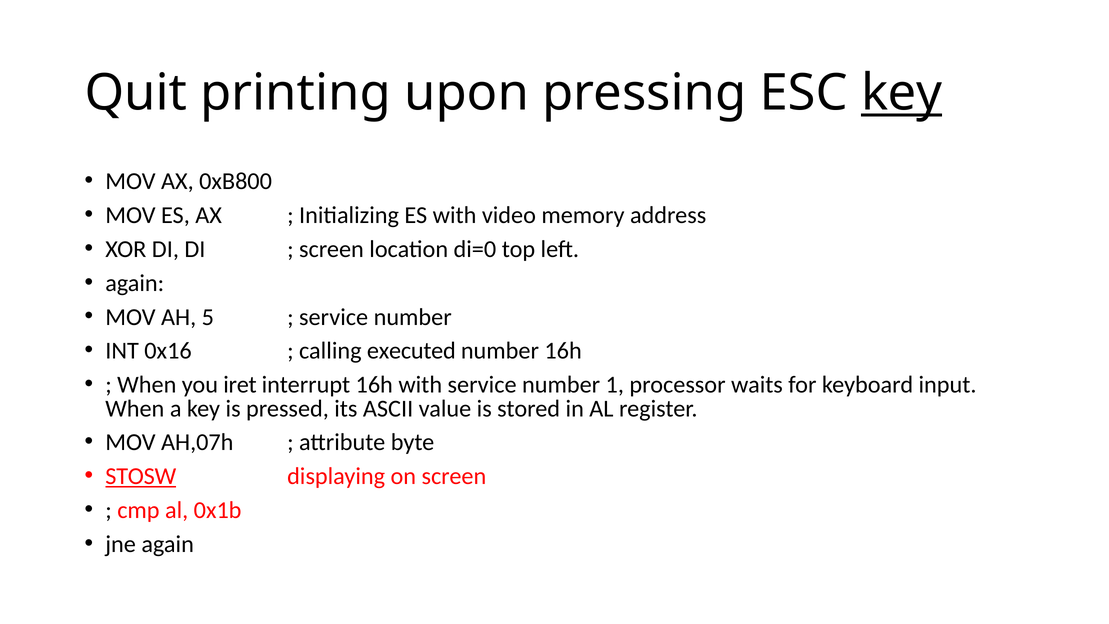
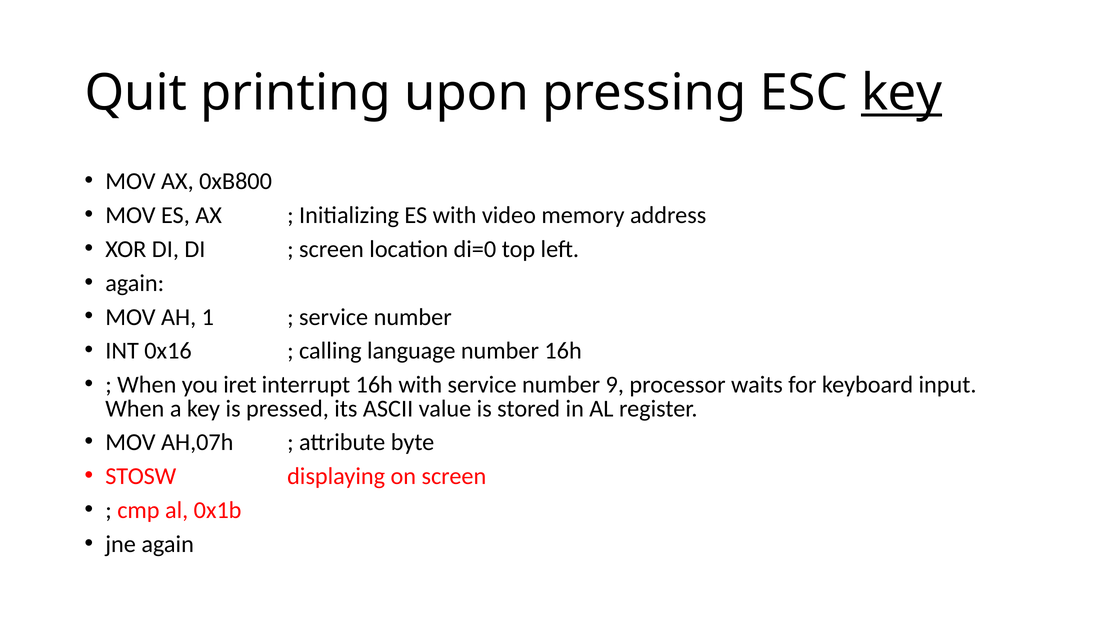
5: 5 -> 1 (208, 317)
executed: executed -> language (411, 351)
1: 1 -> 9 (615, 385)
STOSW underline: present -> none (141, 476)
